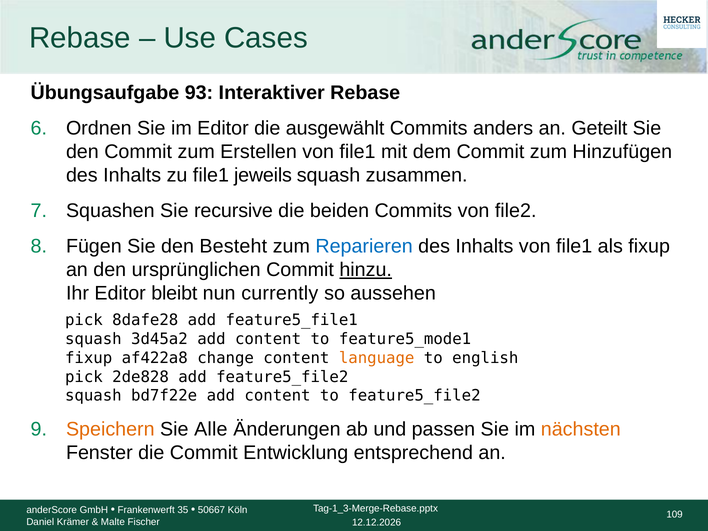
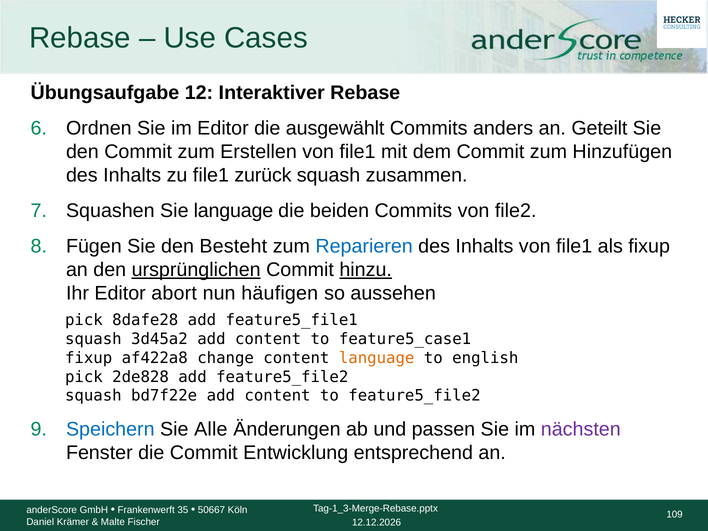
93: 93 -> 12 (199, 93)
jeweils: jeweils -> zurück (263, 175)
Sie recursive: recursive -> language (233, 211)
ursprünglichen underline: none -> present (196, 270)
bleibt: bleibt -> abort (174, 293)
currently: currently -> häufigen (280, 293)
feature5_mode1: feature5_mode1 -> feature5_case1 (405, 339)
Speichern colour: orange -> blue (110, 429)
nächsten colour: orange -> purple (581, 429)
